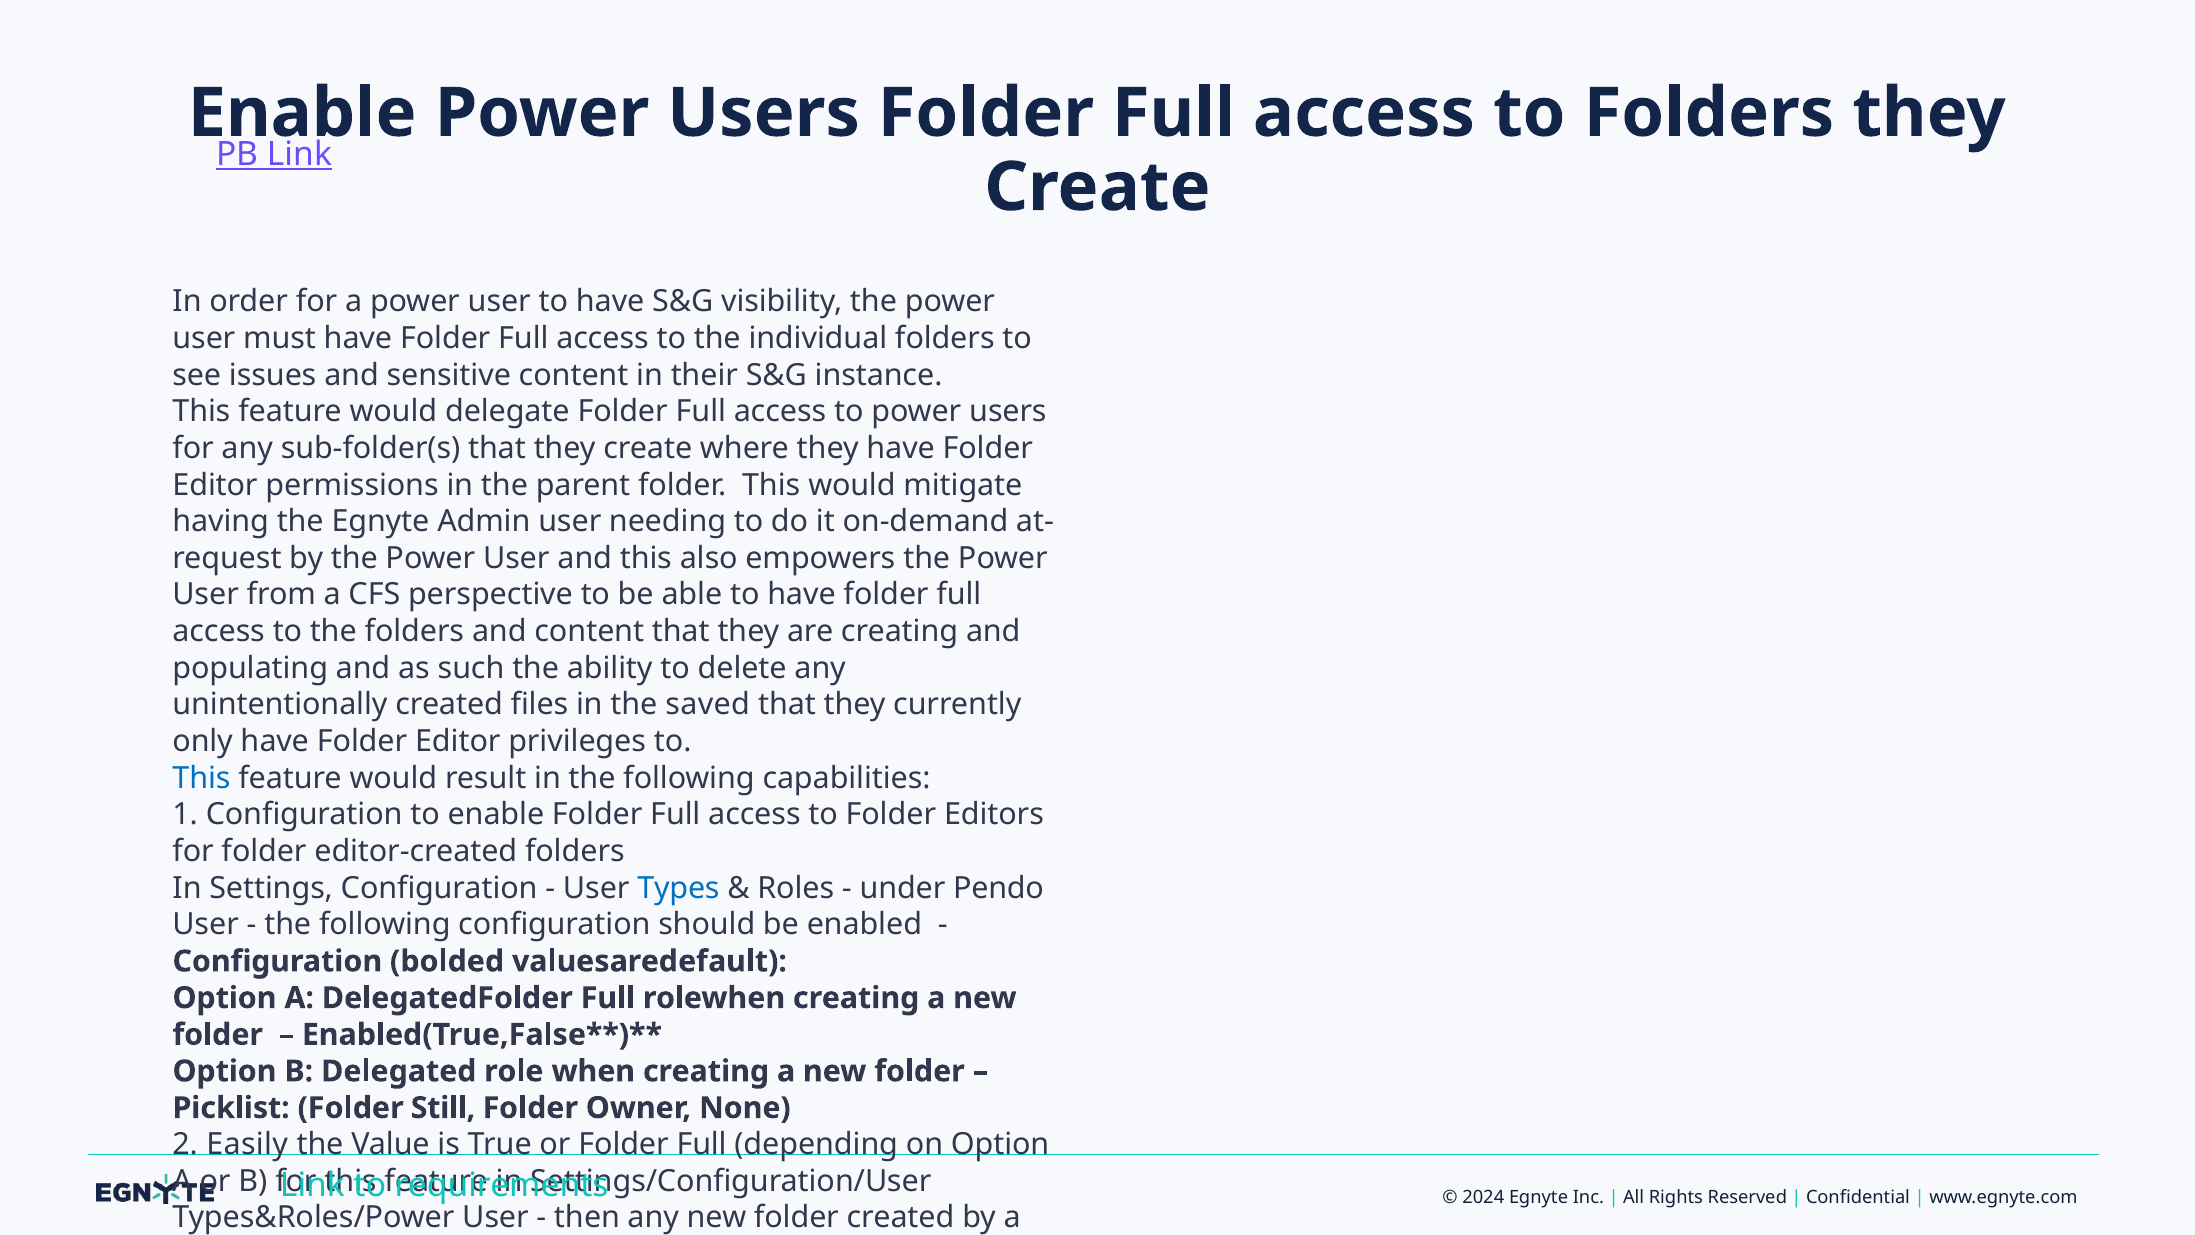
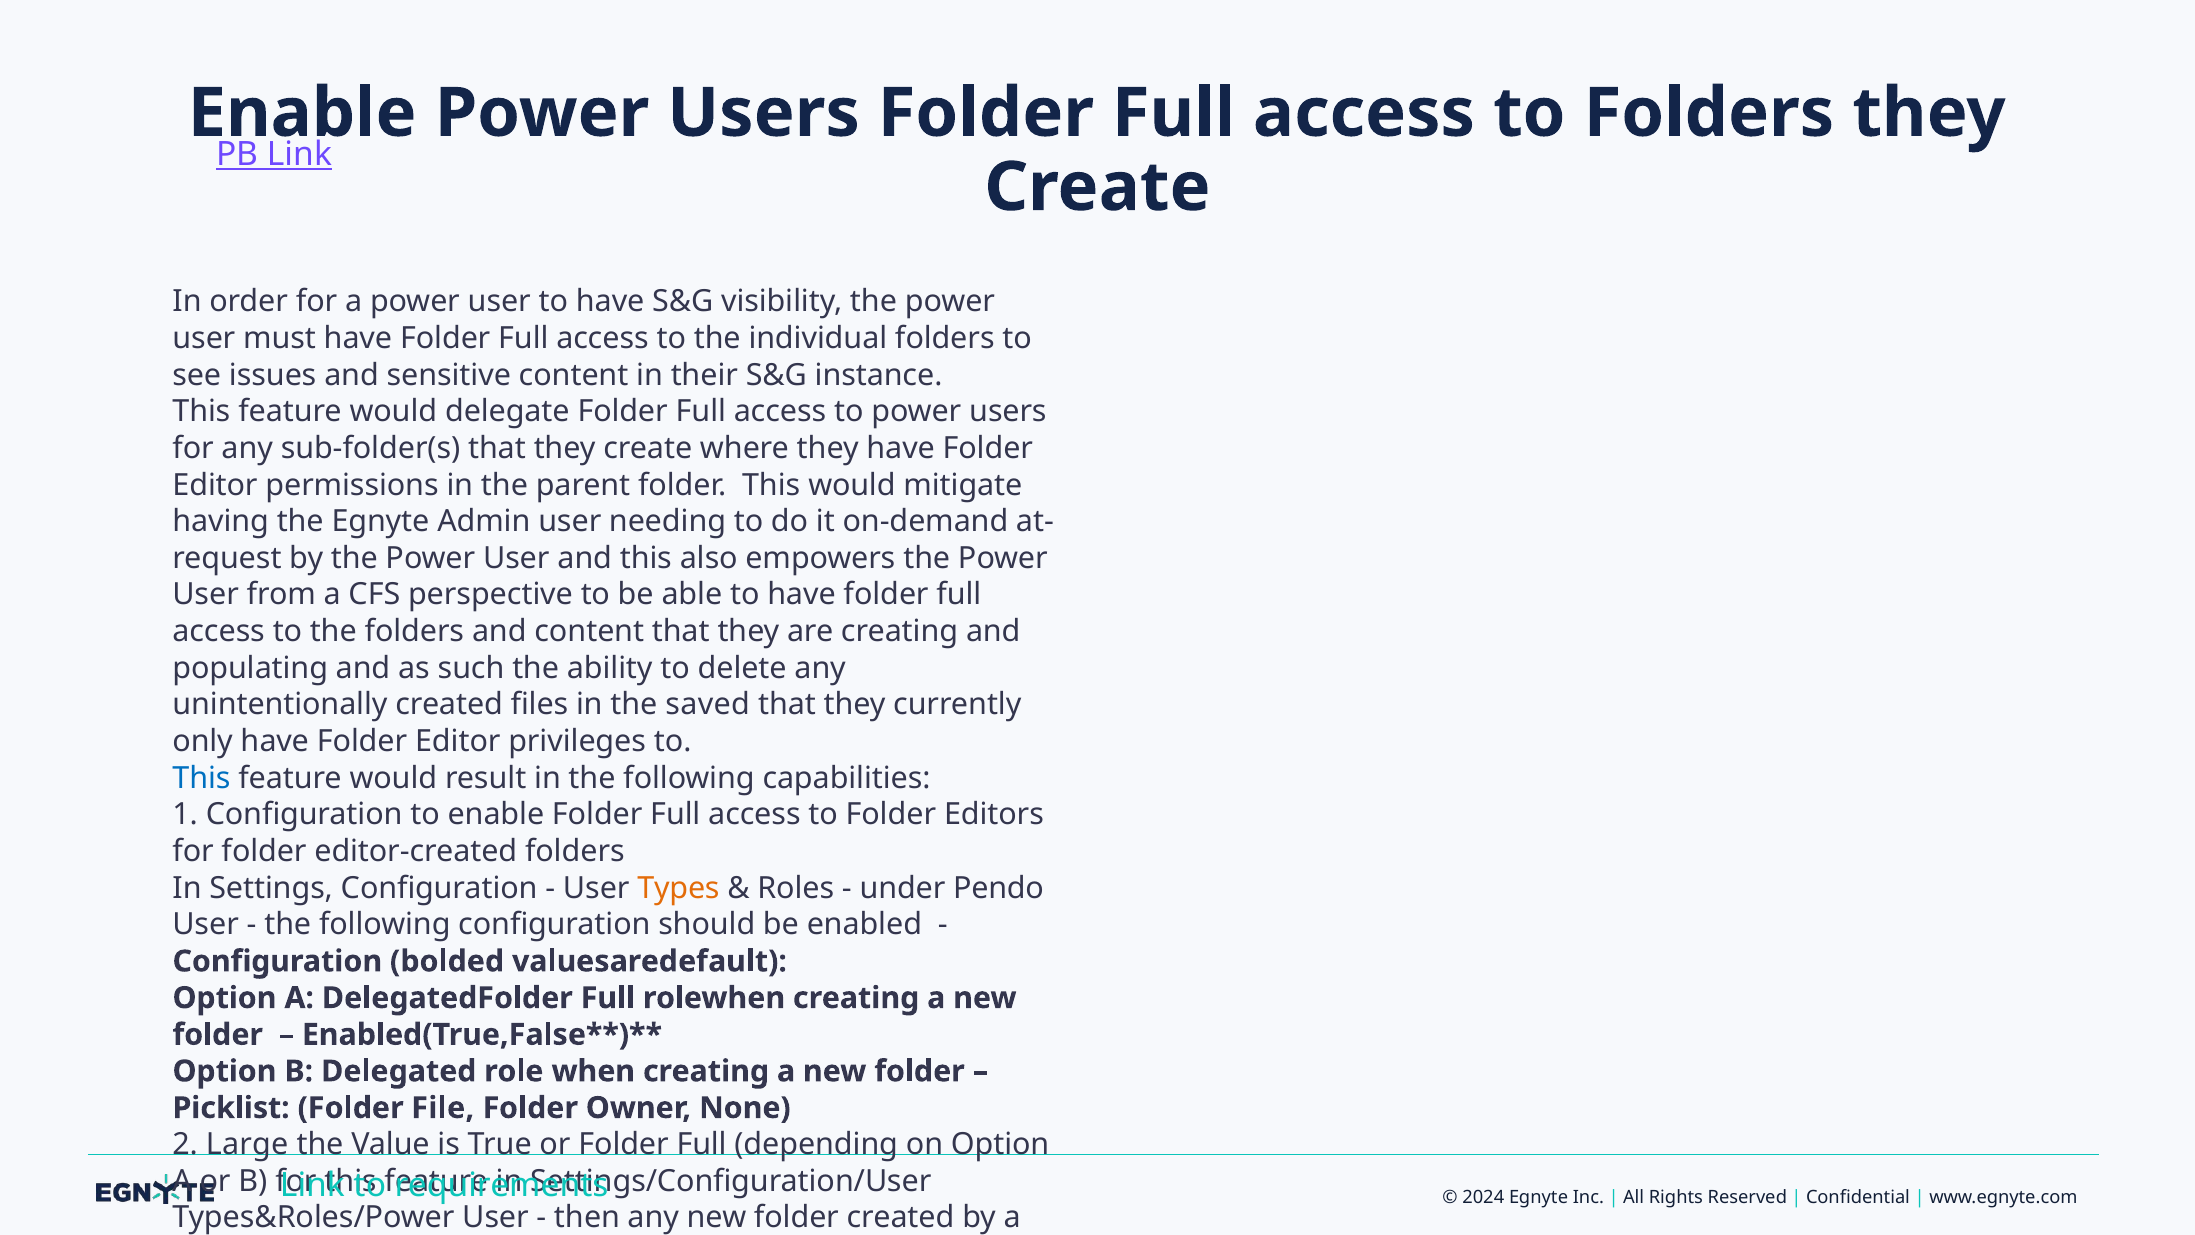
Types colour: blue -> orange (679, 888)
Still: Still -> File (443, 1108)
Easily: Easily -> Large (247, 1144)
